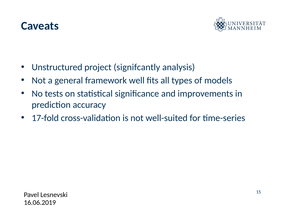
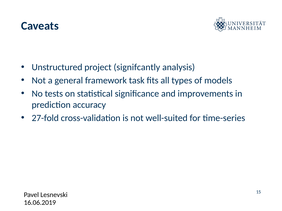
well: well -> task (137, 81)
17-fold: 17-fold -> 27-fold (45, 118)
